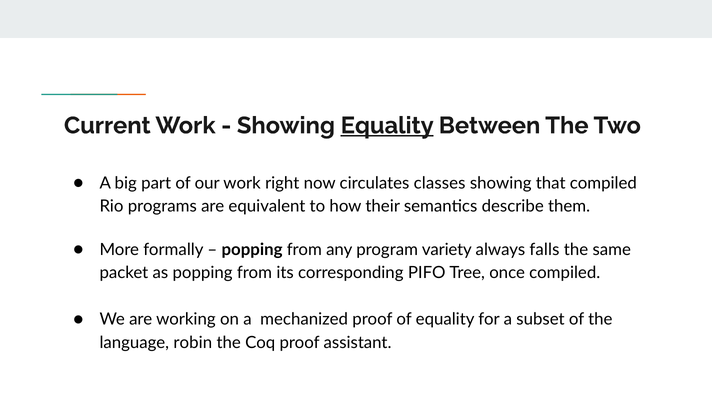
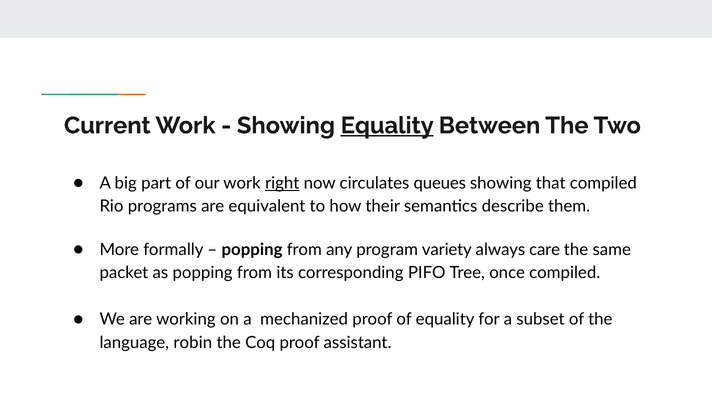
right underline: none -> present (282, 183)
classes: classes -> queues (440, 183)
falls: falls -> care (545, 250)
